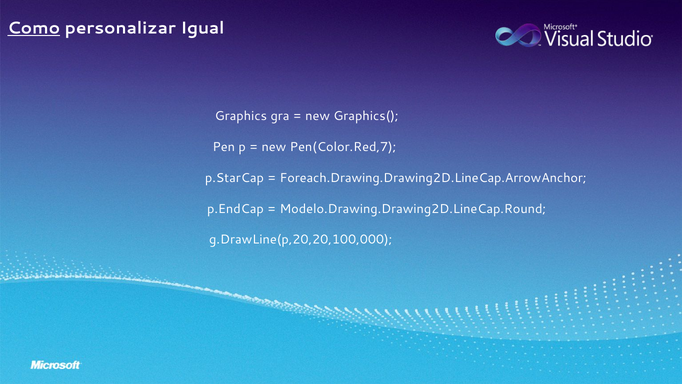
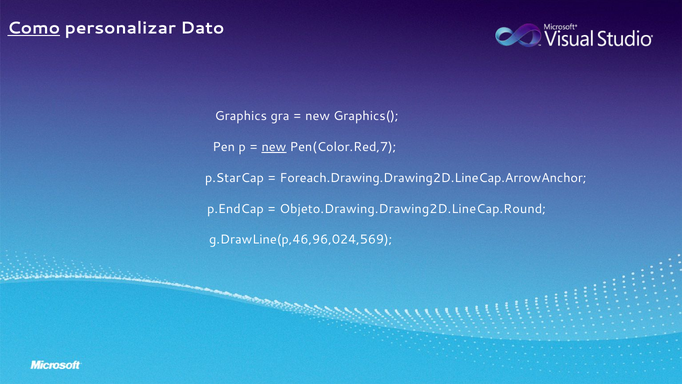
Igual: Igual -> Dato (202, 28)
new underline: none -> present (274, 147)
Modelo.Drawing.Drawing2D.LineCap.Round: Modelo.Drawing.Drawing2D.LineCap.Round -> Objeto.Drawing.Drawing2D.LineCap.Round (413, 209)
g.DrawLine(p,20,20,100,000: g.DrawLine(p,20,20,100,000 -> g.DrawLine(p,46,96,024,569 (301, 239)
